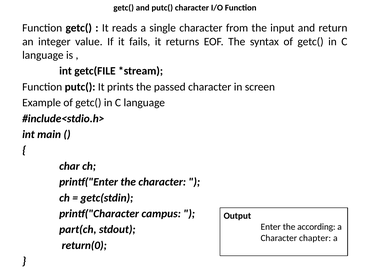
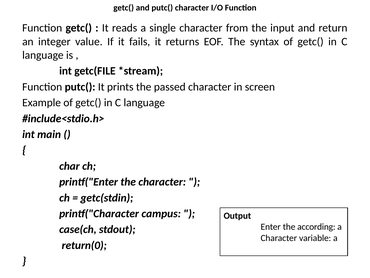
part(ch: part(ch -> case(ch (78, 229)
chapter: chapter -> variable (315, 238)
